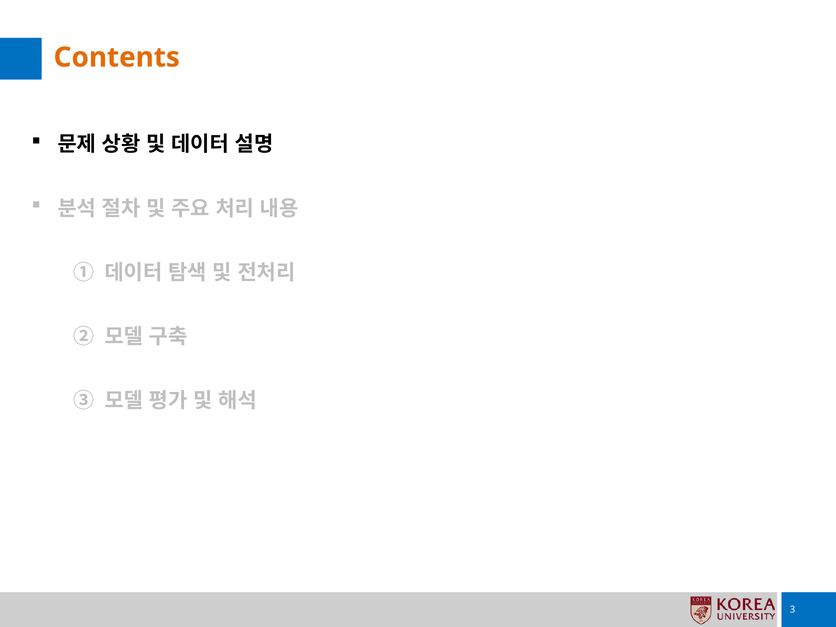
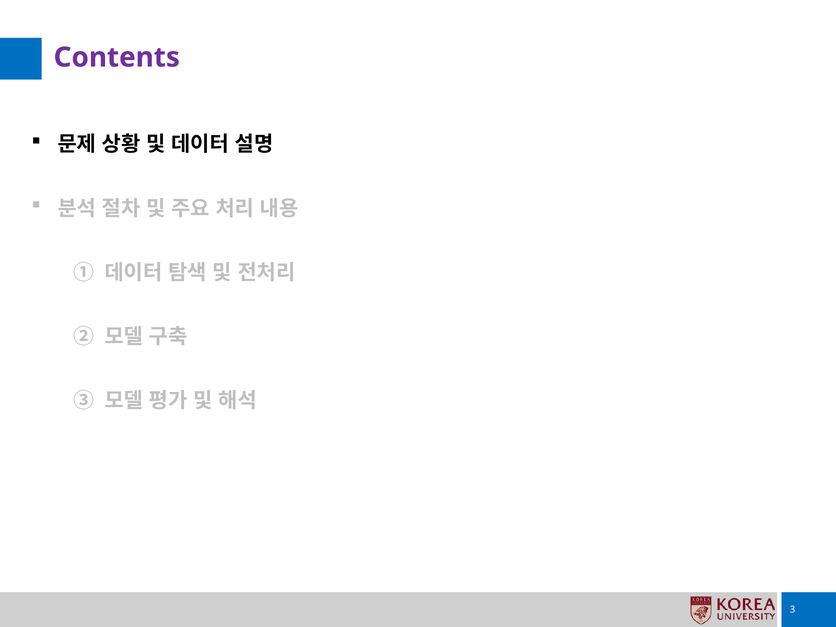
Contents colour: orange -> purple (117, 57)
